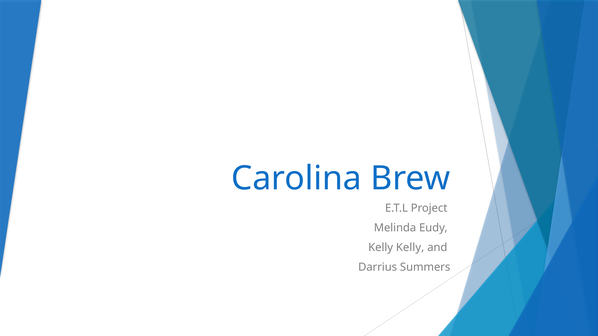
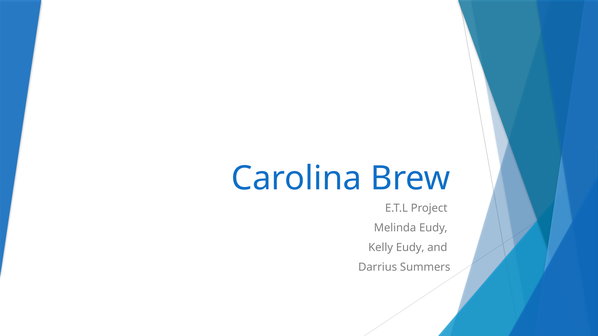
Kelly Kelly: Kelly -> Eudy (410, 248)
